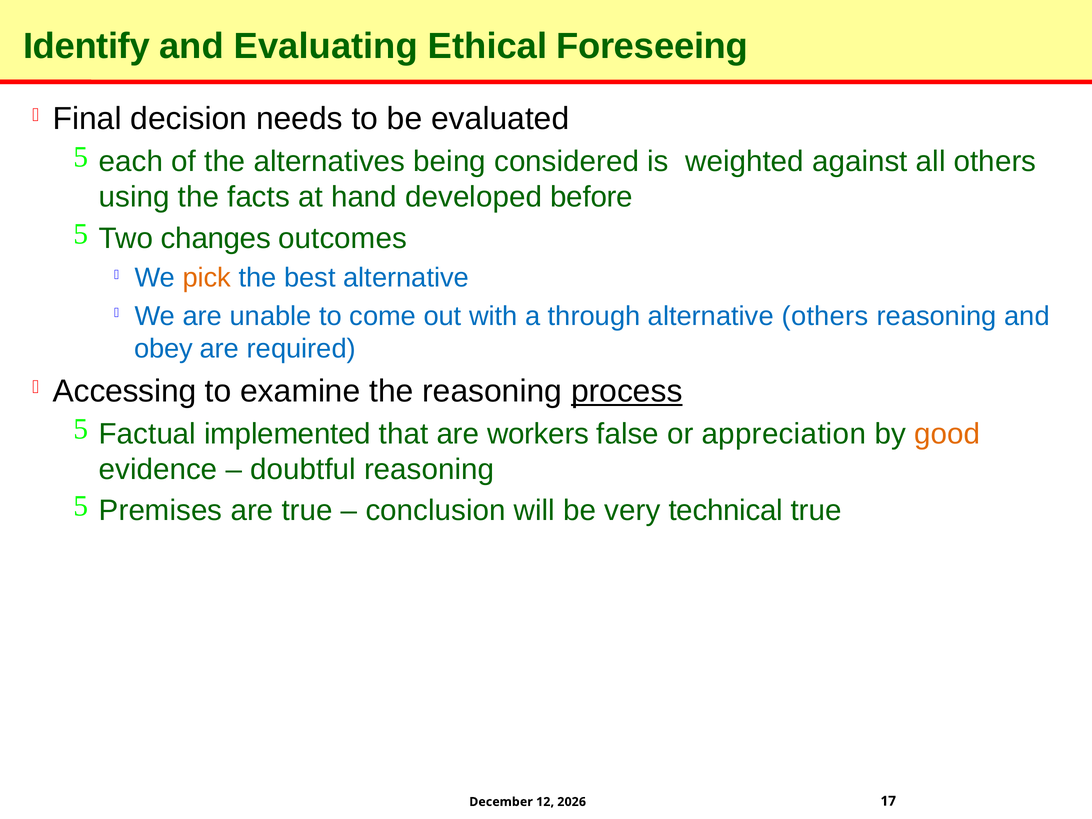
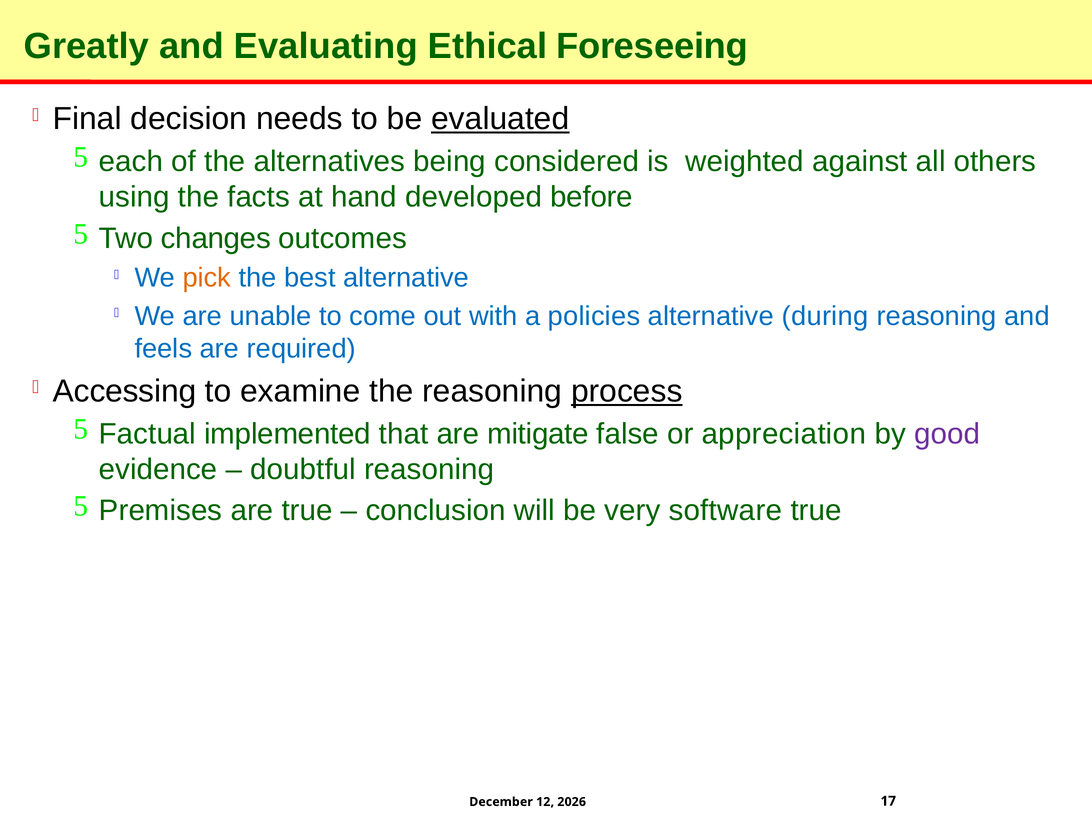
Identify: Identify -> Greatly (86, 46)
evaluated underline: none -> present (500, 119)
through: through -> policies (594, 316)
alternative others: others -> during (825, 316)
obey: obey -> feels (163, 349)
workers: workers -> mitigate (538, 434)
good colour: orange -> purple (947, 434)
technical: technical -> software (725, 511)
